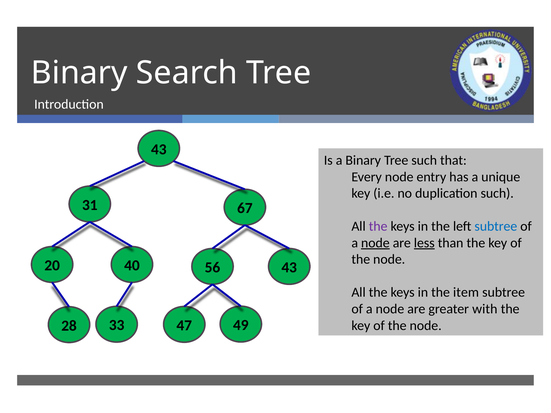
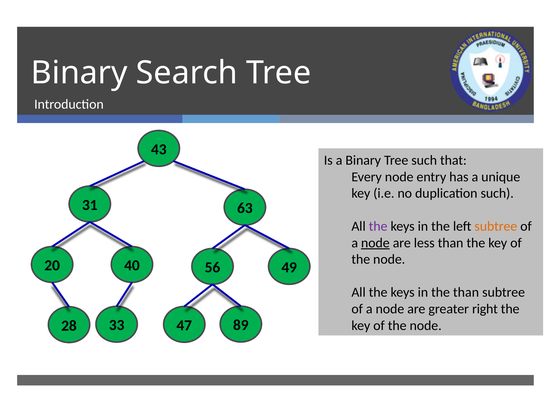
67: 67 -> 63 (245, 208)
subtree colour: blue -> orange (496, 227)
less underline: present -> none (424, 243)
40 43: 43 -> 49 (289, 268)
the item: item -> than (466, 293)
with: with -> right (485, 309)
49: 49 -> 89 (241, 325)
